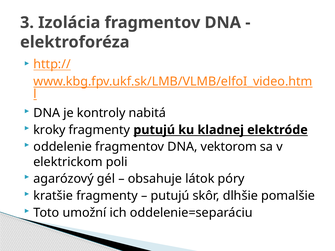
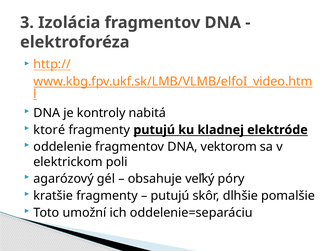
kroky: kroky -> ktoré (49, 130)
látok: látok -> veľký (200, 179)
